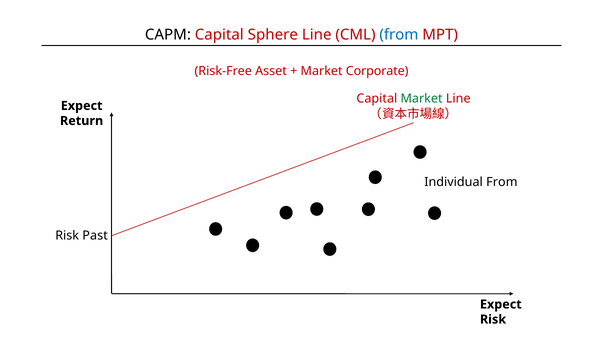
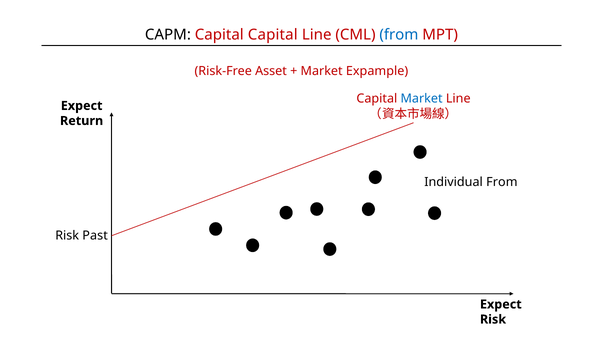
Capital Sphere: Sphere -> Capital (273, 35)
Corporate: Corporate -> Expample (377, 71)
Market colour: green -> blue (422, 99)
